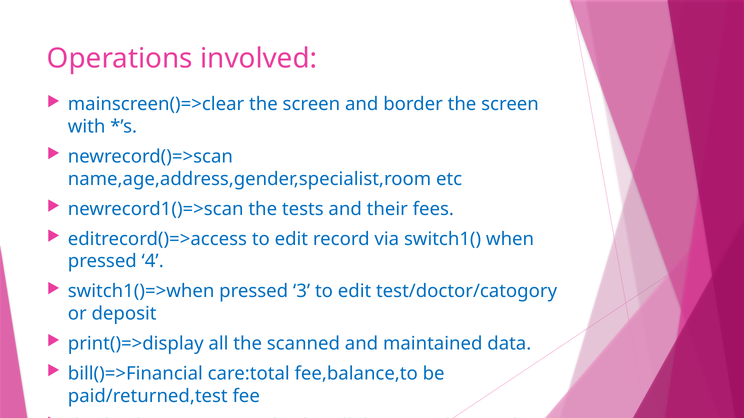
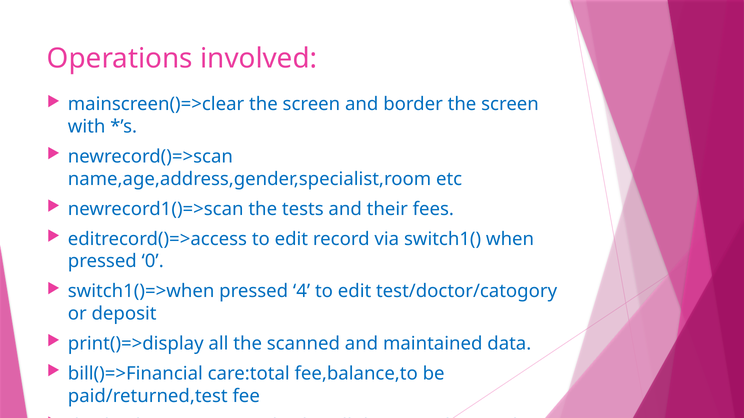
4: 4 -> 0 (153, 262)
3: 3 -> 4 (302, 292)
